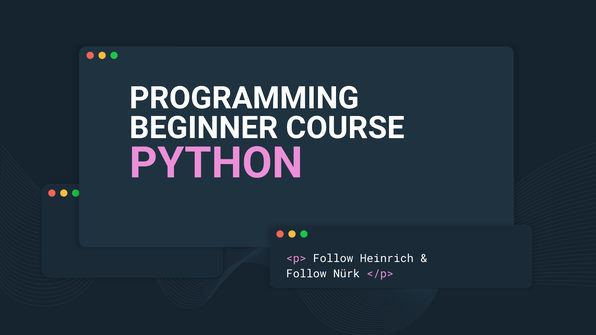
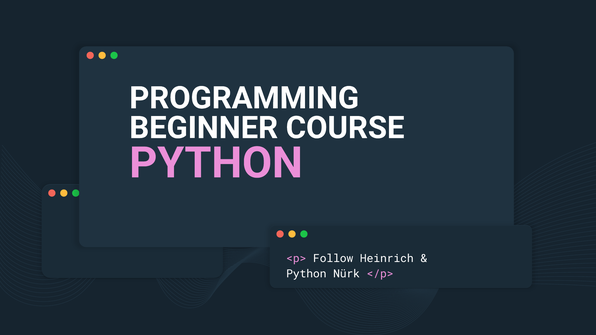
Follow: Follow -> Python (306, 274)
